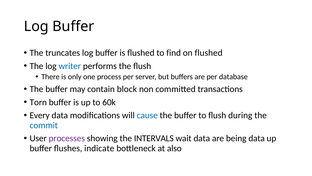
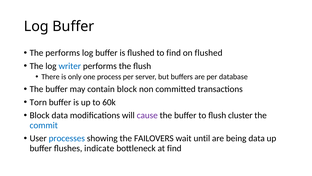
The truncates: truncates -> performs (63, 53)
Every: Every -> Block (40, 115)
cause colour: blue -> purple (147, 115)
during: during -> cluster (240, 115)
processes colour: purple -> blue (67, 138)
INTERVALS: INTERVALS -> FAILOVERS (154, 138)
wait data: data -> until (202, 138)
at also: also -> find (174, 148)
